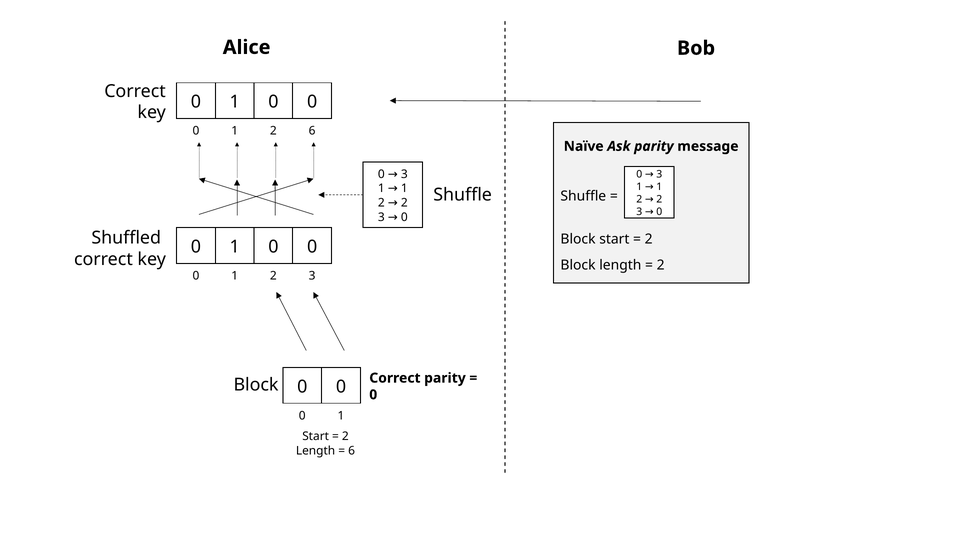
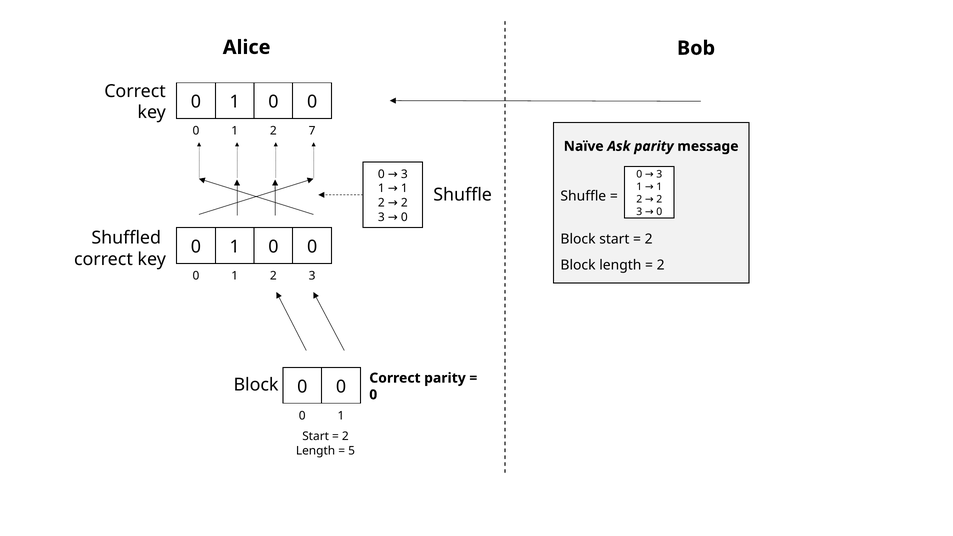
2 6: 6 -> 7 (312, 131)
6: 6 -> 5 (352, 451)
